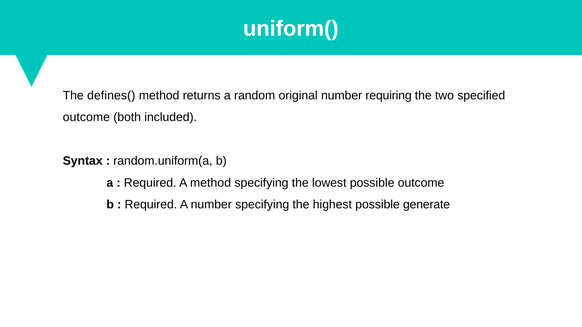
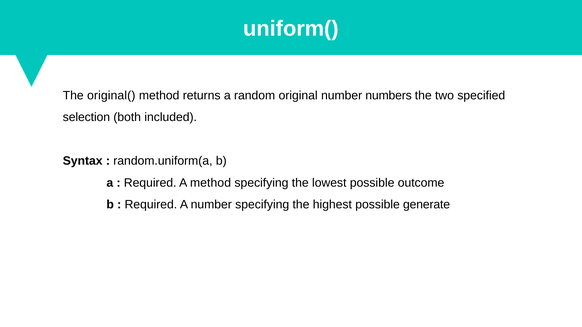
defines(: defines( -> original( (111, 96)
requiring: requiring -> numbers (389, 96)
outcome: outcome -> selection (86, 117)
